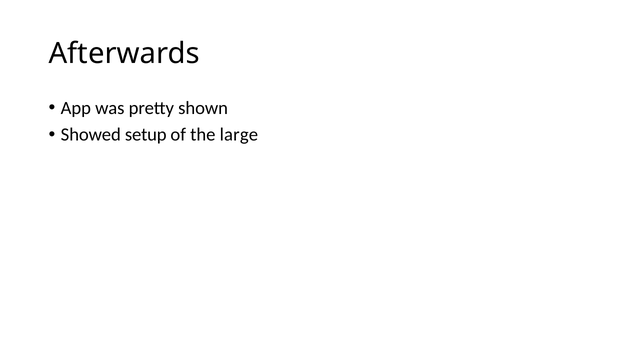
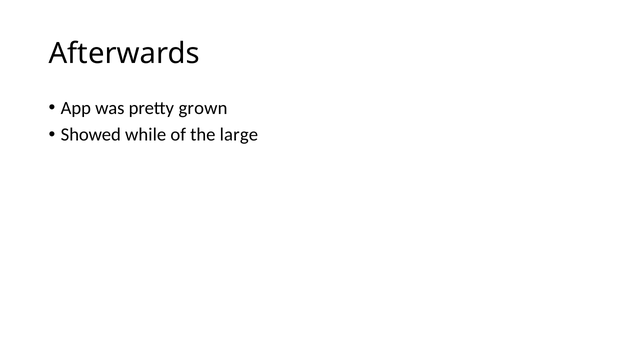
shown: shown -> grown (203, 108)
setup: setup -> while (146, 135)
